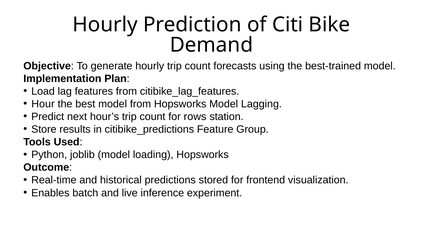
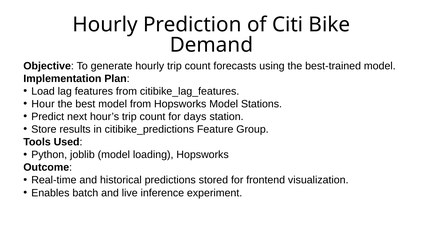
Lagging: Lagging -> Stations (261, 104)
rows: rows -> days (195, 117)
